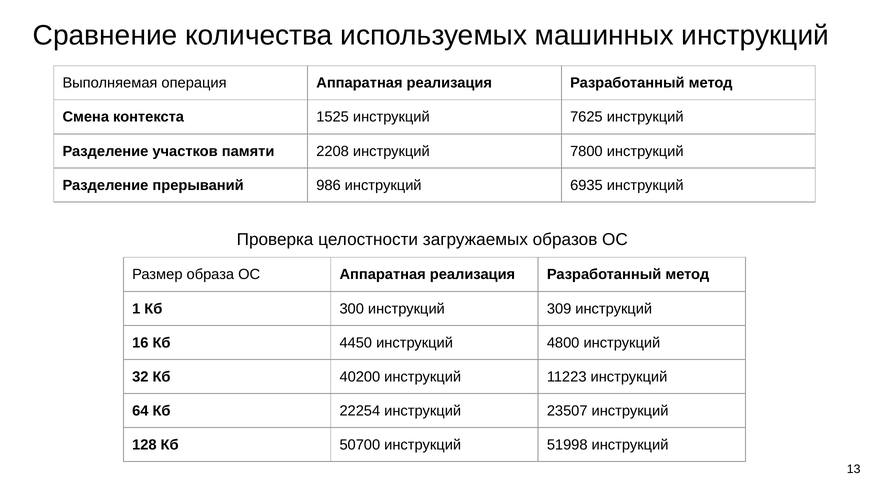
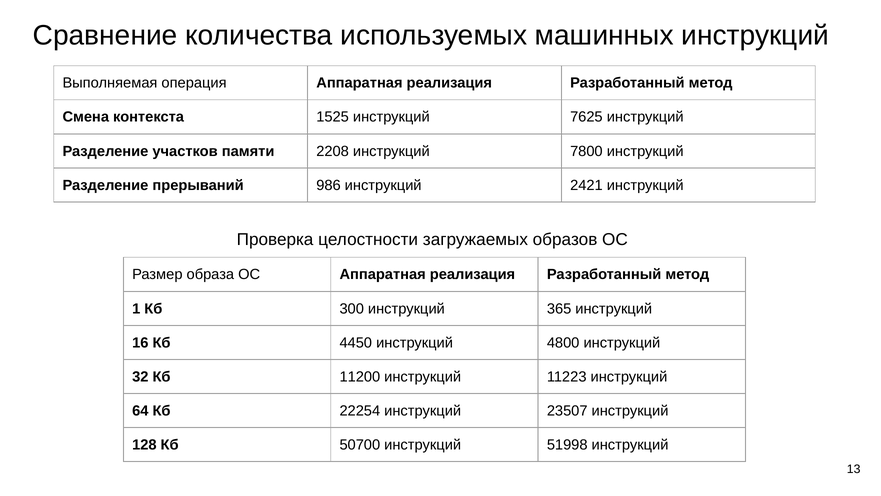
6935: 6935 -> 2421 (586, 185)
309: 309 -> 365 (559, 308)
40200: 40200 -> 11200 (360, 376)
